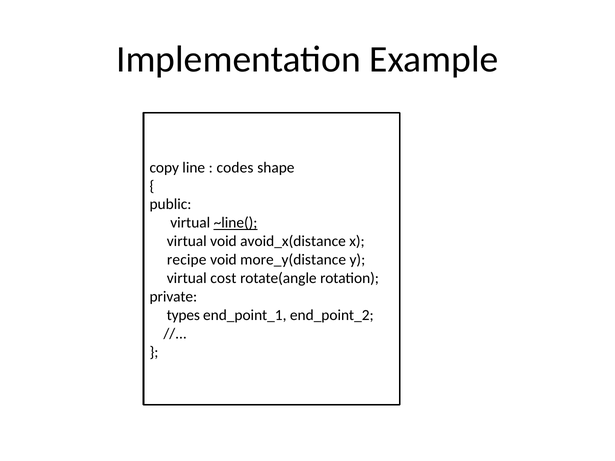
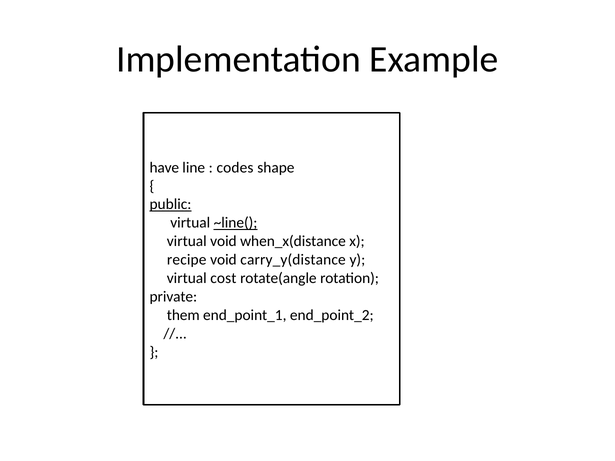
copy: copy -> have (164, 168)
public underline: none -> present (170, 205)
avoid_x(distance: avoid_x(distance -> when_x(distance (293, 241)
more_y(distance: more_y(distance -> carry_y(distance (293, 260)
types: types -> them (183, 315)
